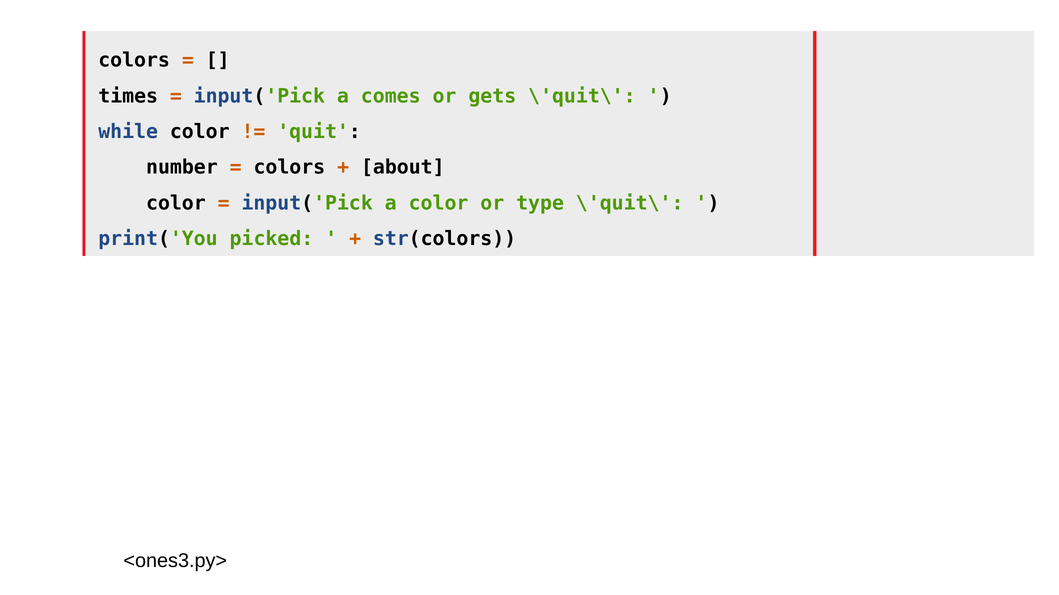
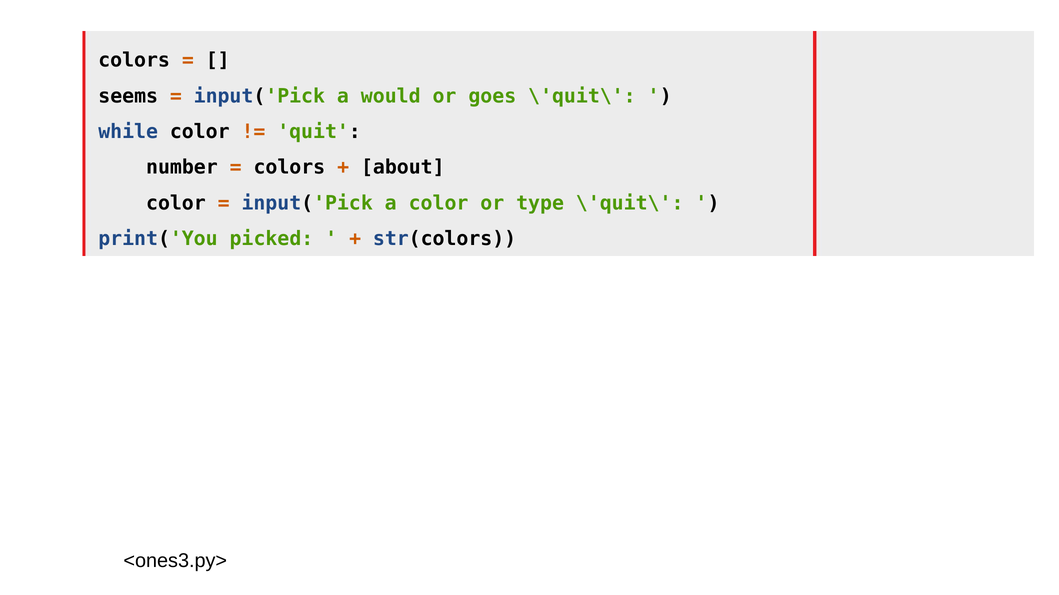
times: times -> seems (128, 96)
comes: comes -> would (391, 96)
gets: gets -> goes (492, 96)
